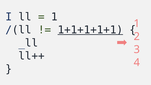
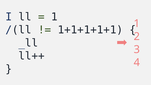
1+1+1+1+1 underline: present -> none (90, 30)
